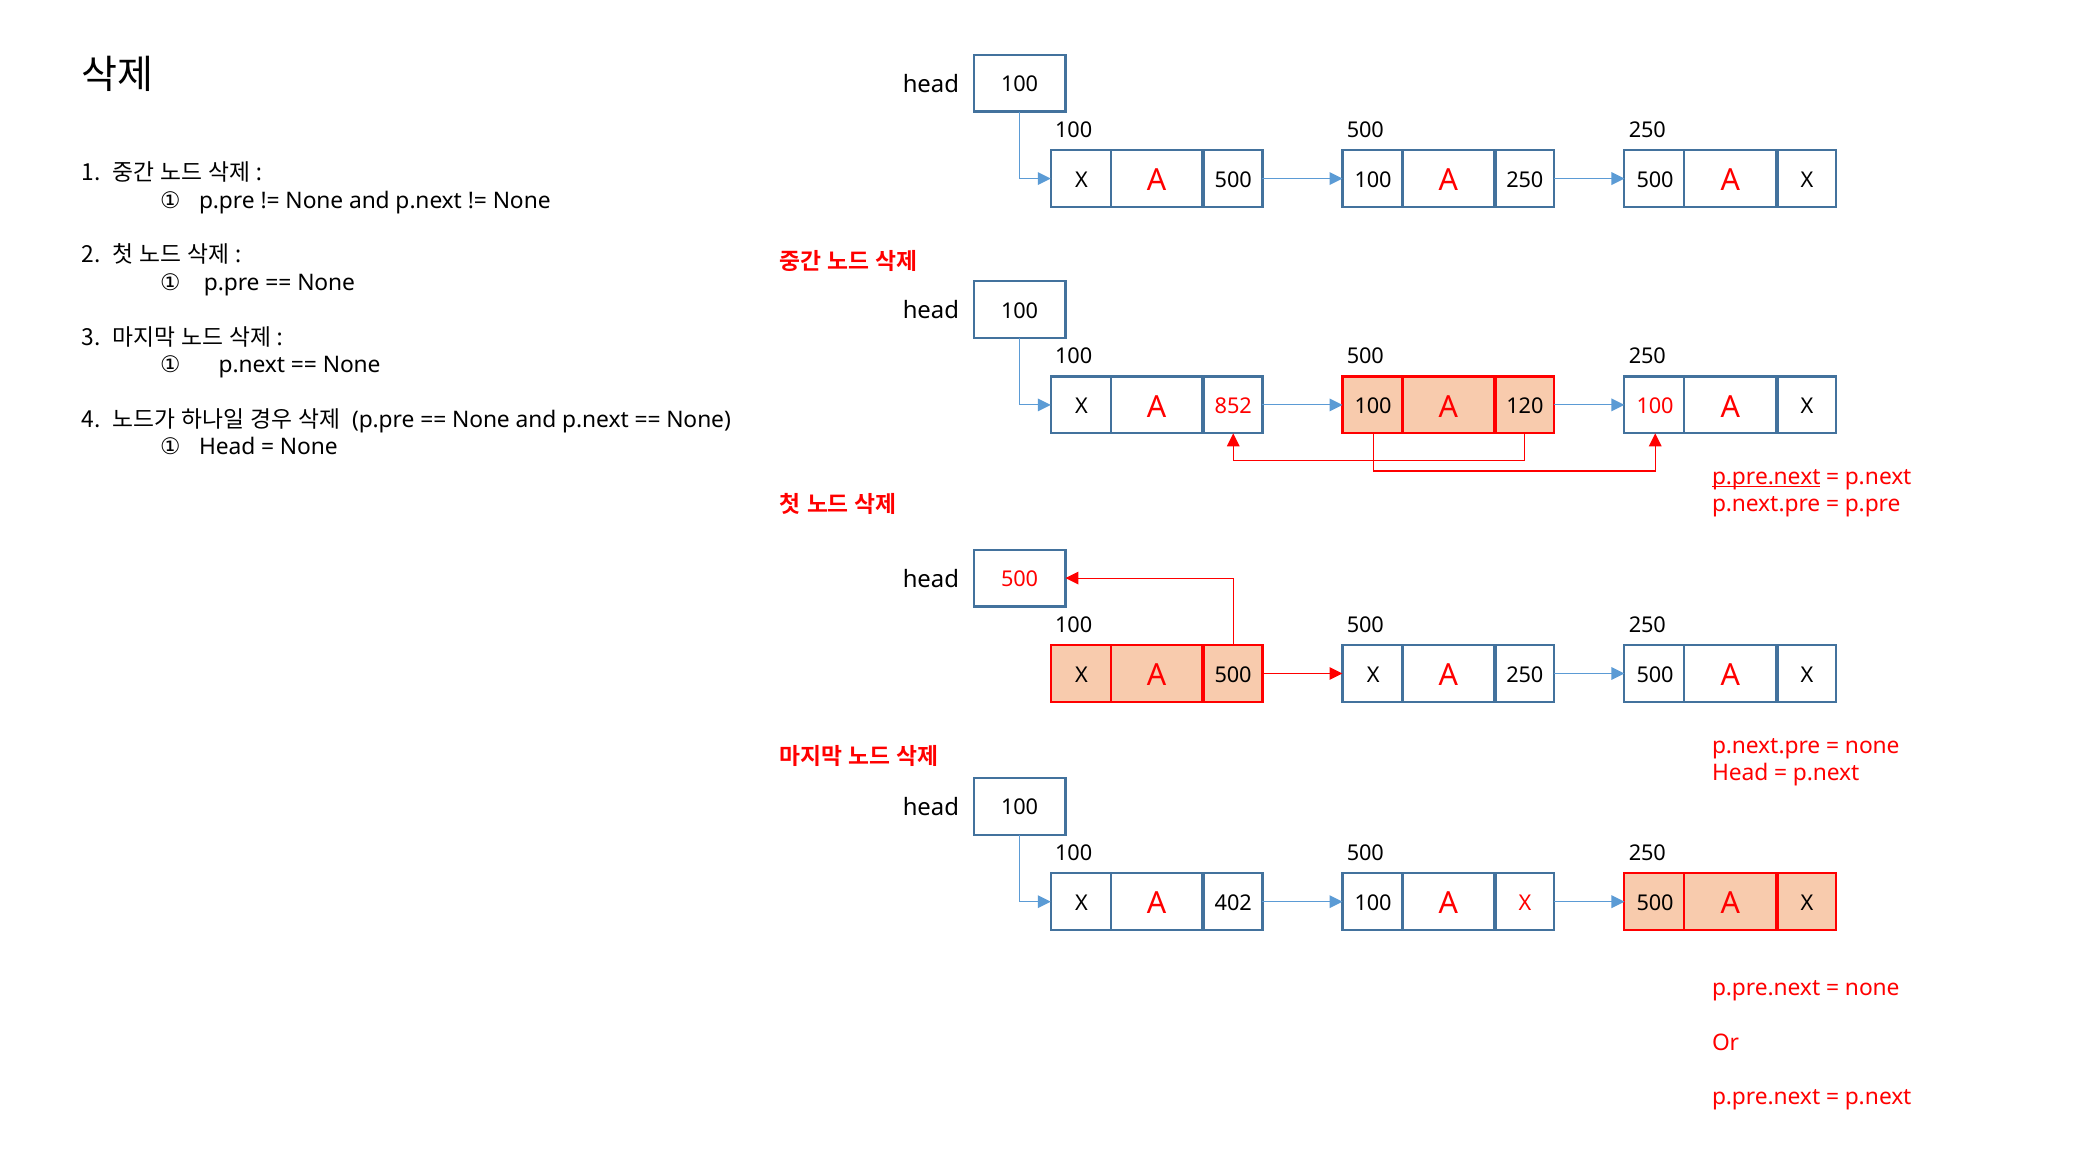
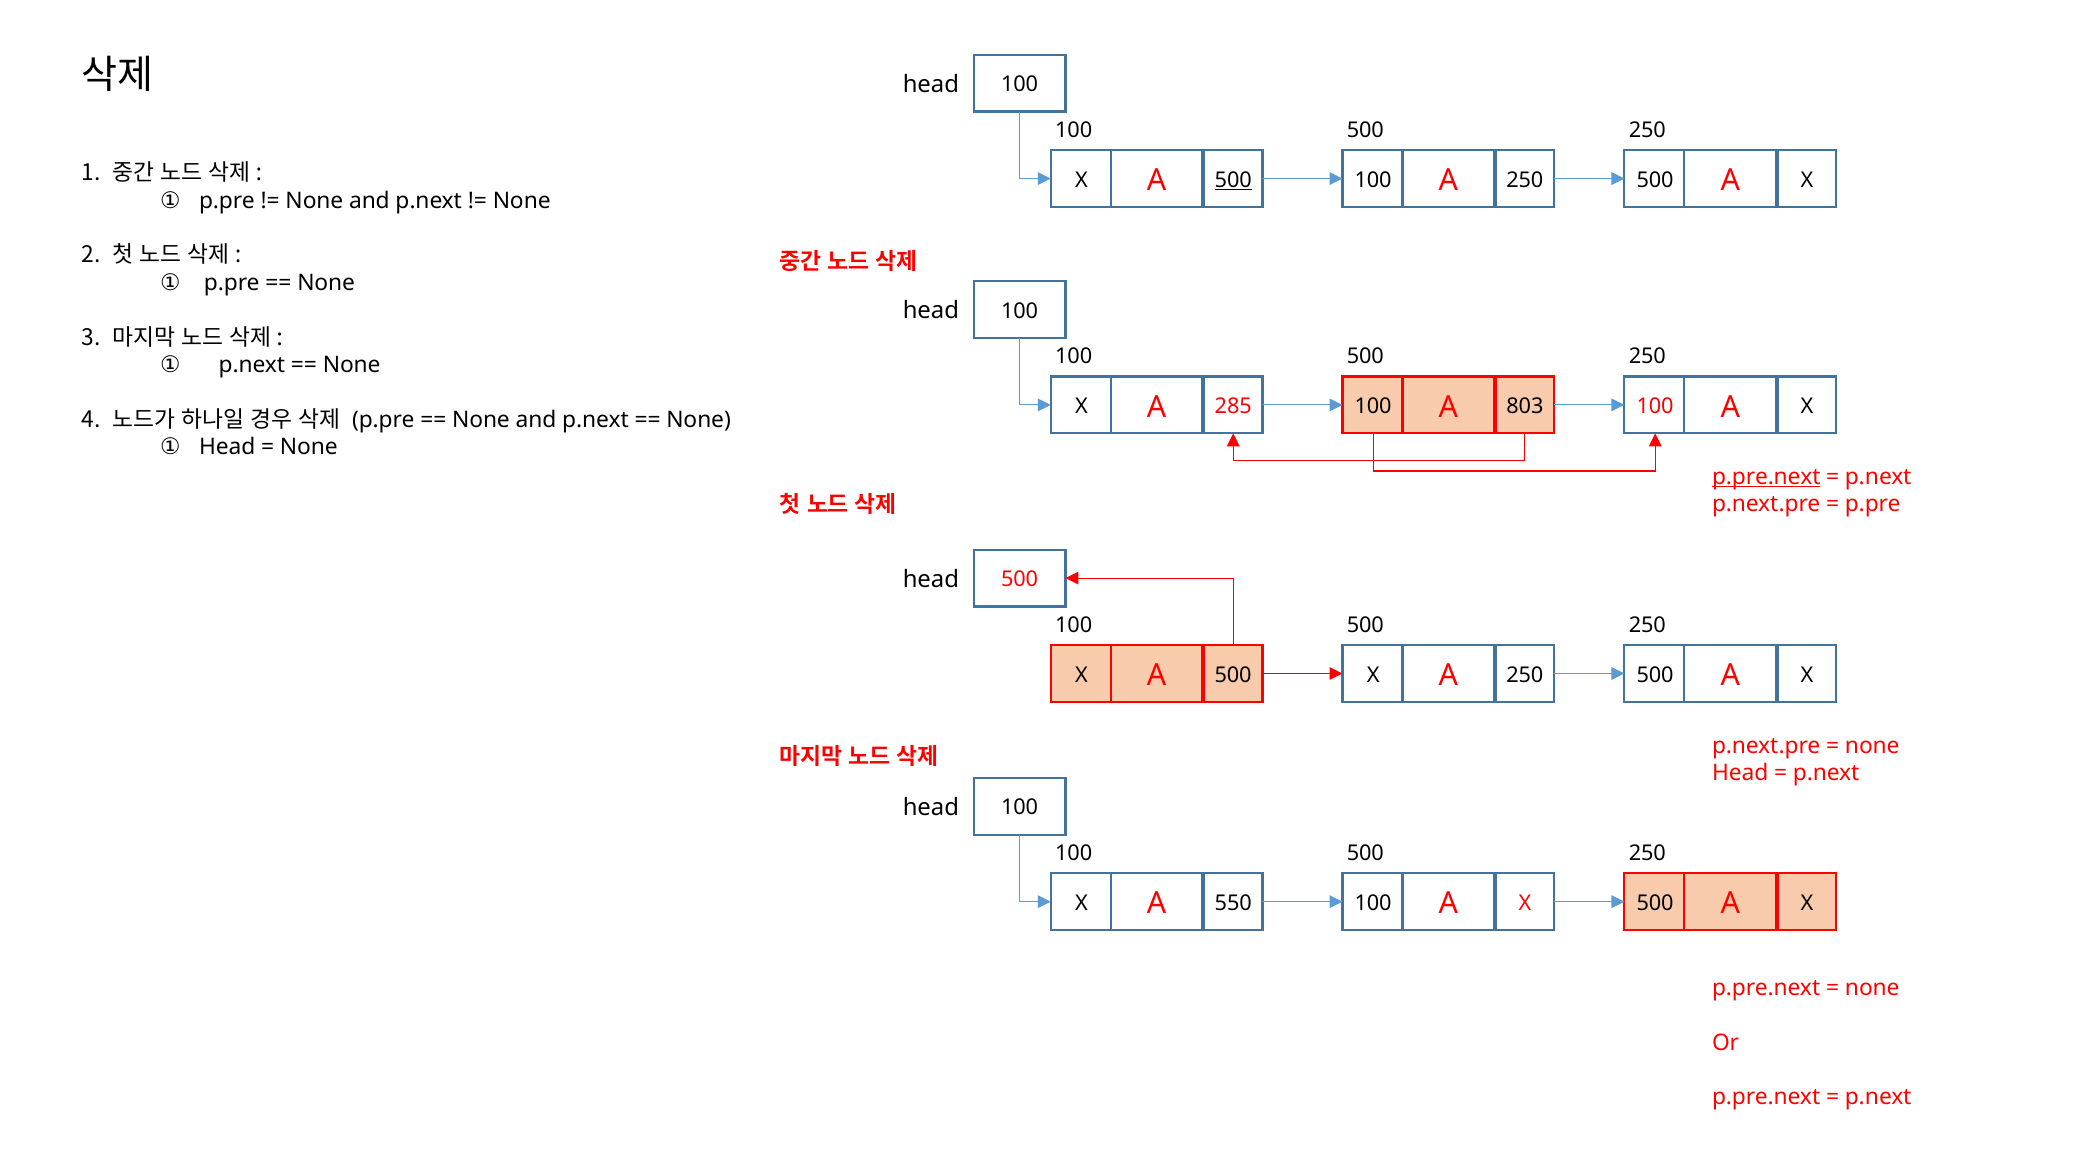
500 underline: none -> present (1233, 180)
852: 852 -> 285 (1233, 407)
120: 120 -> 803 (1525, 407)
402: 402 -> 550 (1233, 903)
